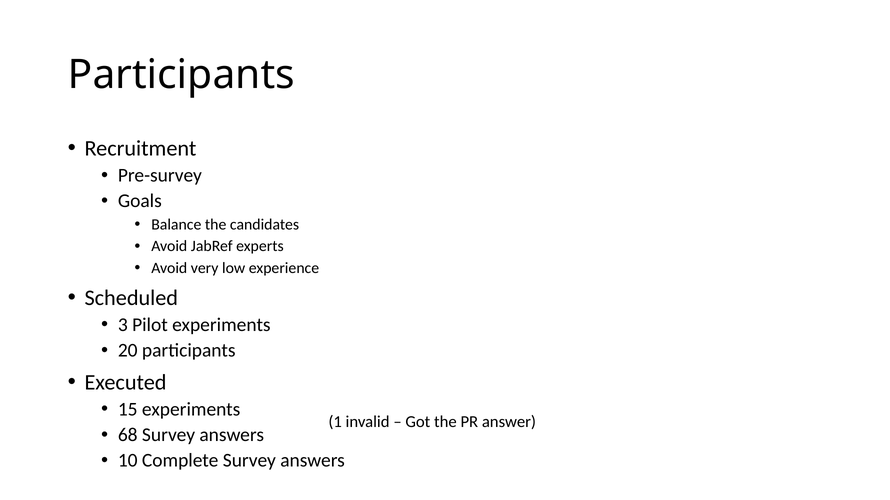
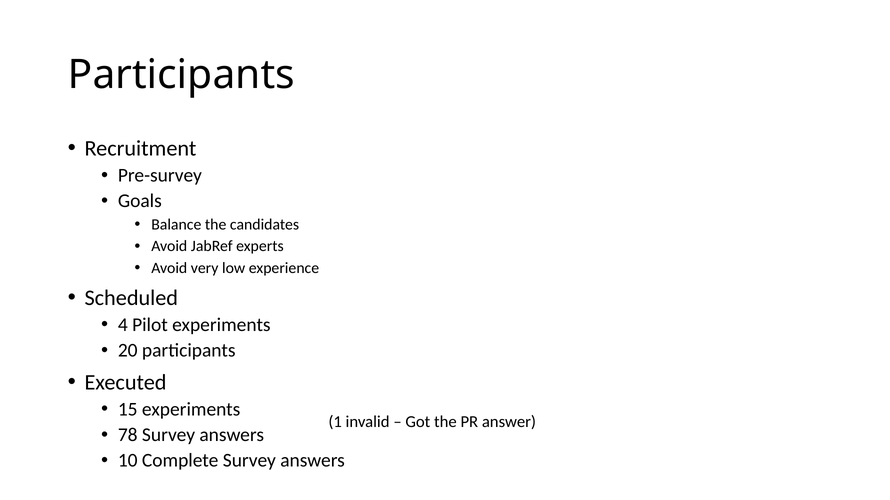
3: 3 -> 4 (123, 325)
68: 68 -> 78 (128, 435)
